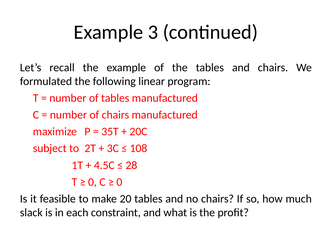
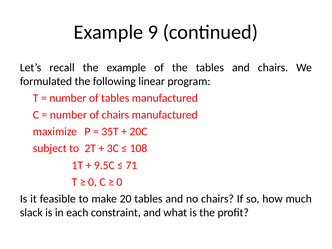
3: 3 -> 9 (153, 32)
4.5C: 4.5C -> 9.5C (104, 165)
28: 28 -> 71 (131, 165)
